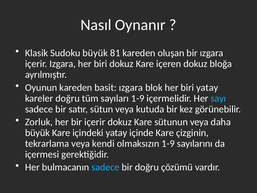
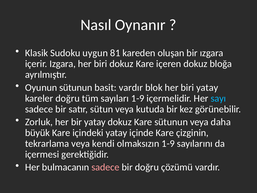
Sudoku büyük: büyük -> uygun (95, 53)
Oyunun kareden: kareden -> sütunun (76, 87)
basit ızgara: ızgara -> vardır (131, 87)
bir içerir: içerir -> yatay (95, 122)
sadece colour: light blue -> pink (105, 167)
